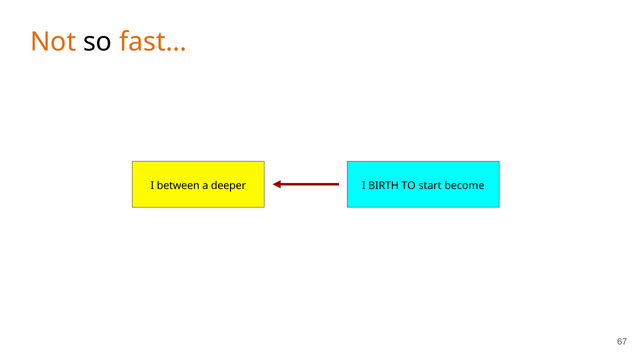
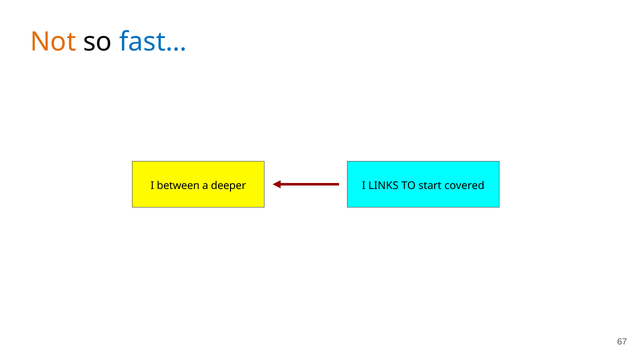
fast… colour: orange -> blue (153, 42)
BIRTH: BIRTH -> LINKS (383, 186)
become: become -> covered (464, 186)
